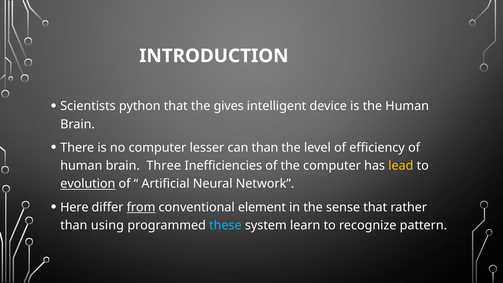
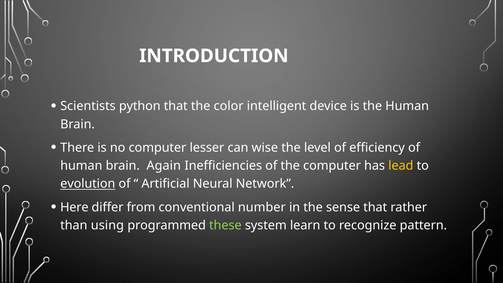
gives: gives -> color (229, 106)
can than: than -> wise (265, 148)
Three: Three -> Again (164, 166)
from underline: present -> none (141, 207)
element: element -> number (262, 207)
these colour: light blue -> light green (225, 225)
